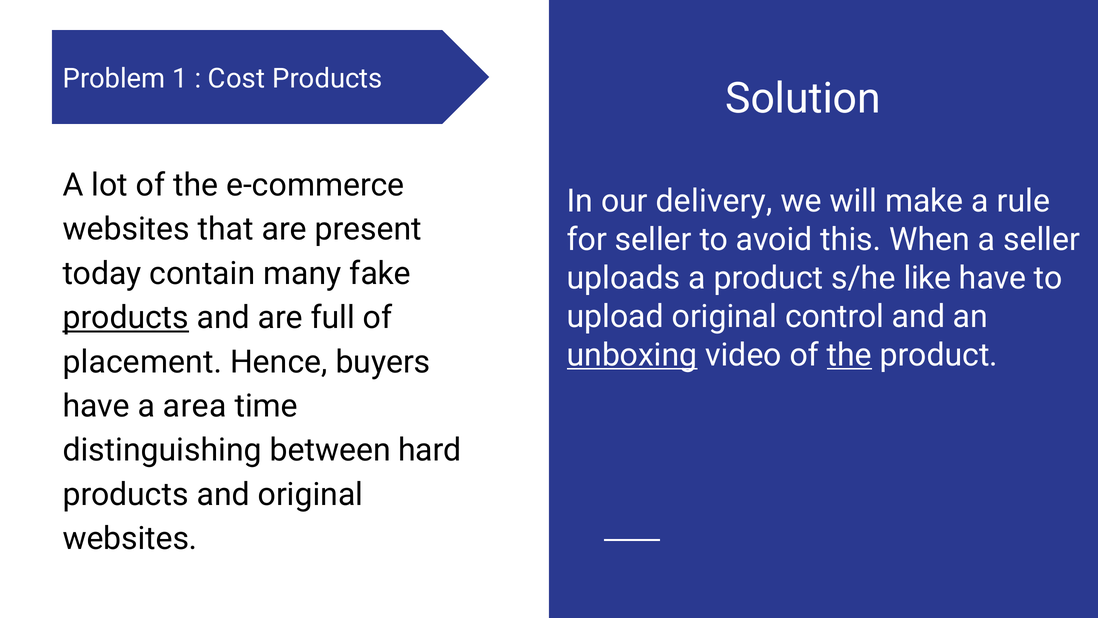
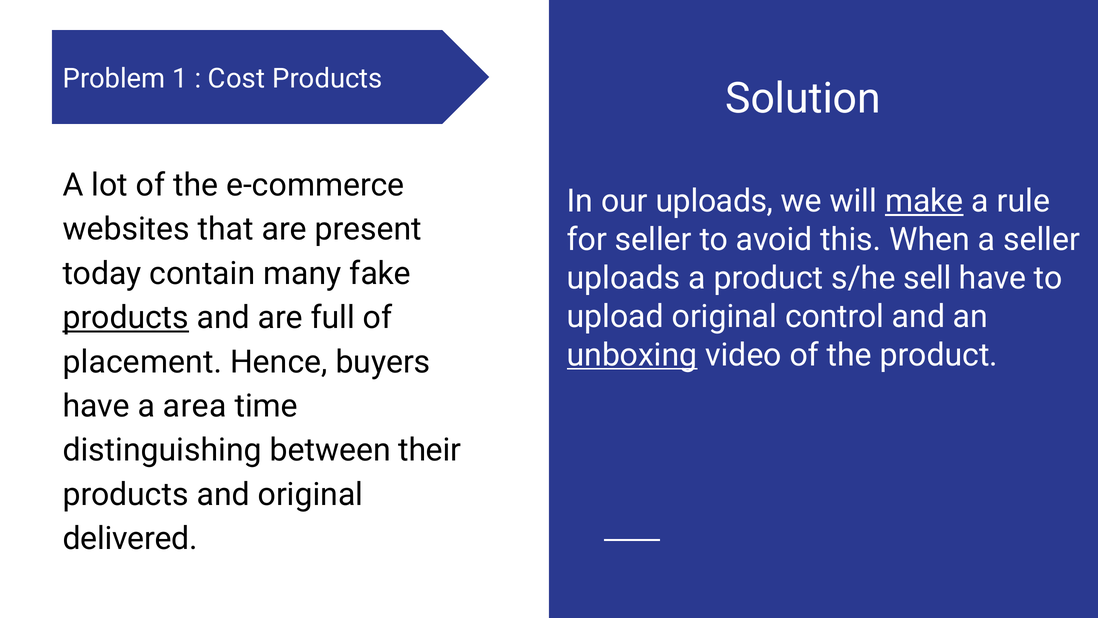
our delivery: delivery -> uploads (714, 201)
make underline: none -> present (924, 201)
like: like -> sell (927, 278)
the underline: present -> none (849, 355)
hard: hard -> their (430, 450)
websites: websites -> delivered (130, 538)
